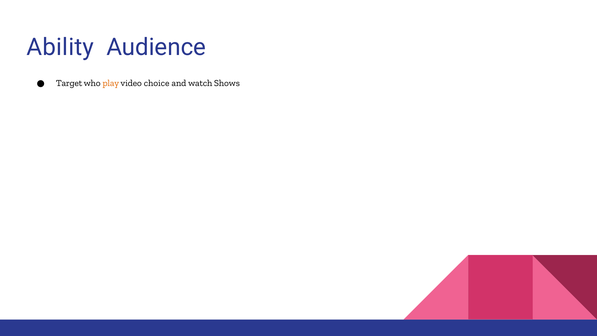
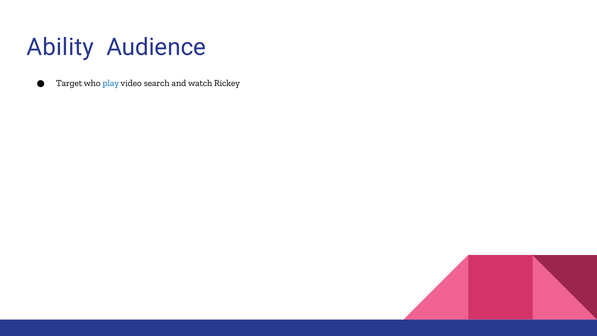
play colour: orange -> blue (111, 83)
choice: choice -> search (157, 83)
Shows: Shows -> Rickey (227, 83)
